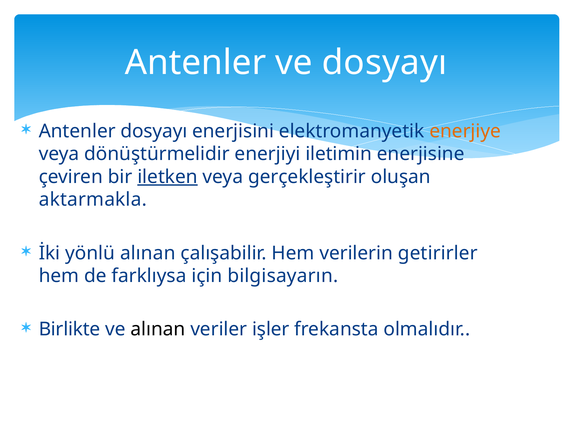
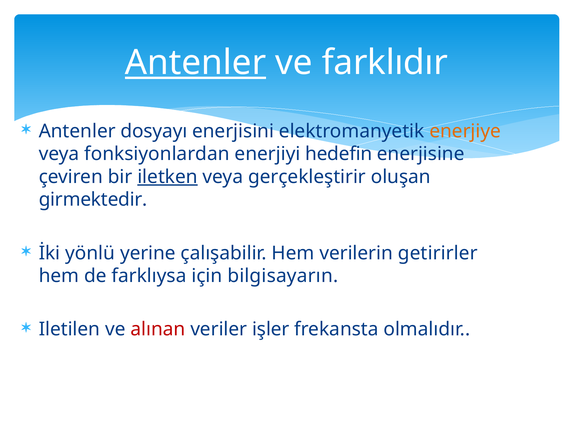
Antenler underline: none -> present (196, 63)
ve dosyayı: dosyayı -> farklıdır (385, 63)
dönüştürmelidir: dönüştürmelidir -> fonksiyonlardan (157, 154)
iletimin: iletimin -> hedefin (339, 154)
aktarmakla: aktarmakla -> girmektedir (93, 200)
yönlü alınan: alınan -> yerine (148, 254)
Birlikte: Birlikte -> Iletilen (69, 330)
alınan colour: black -> red (158, 330)
